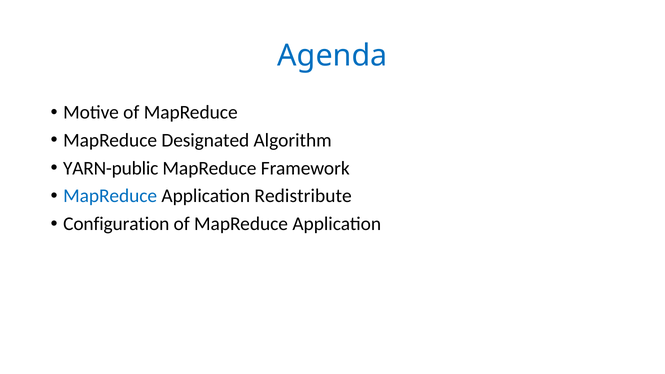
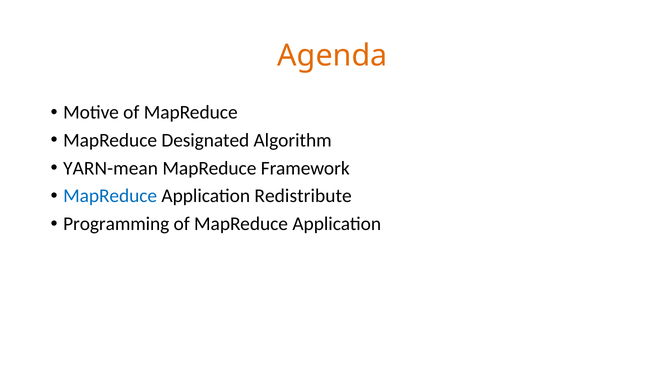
Agenda colour: blue -> orange (332, 56)
YARN-public: YARN-public -> YARN-mean (111, 168)
Configuration: Configuration -> Programming (116, 224)
